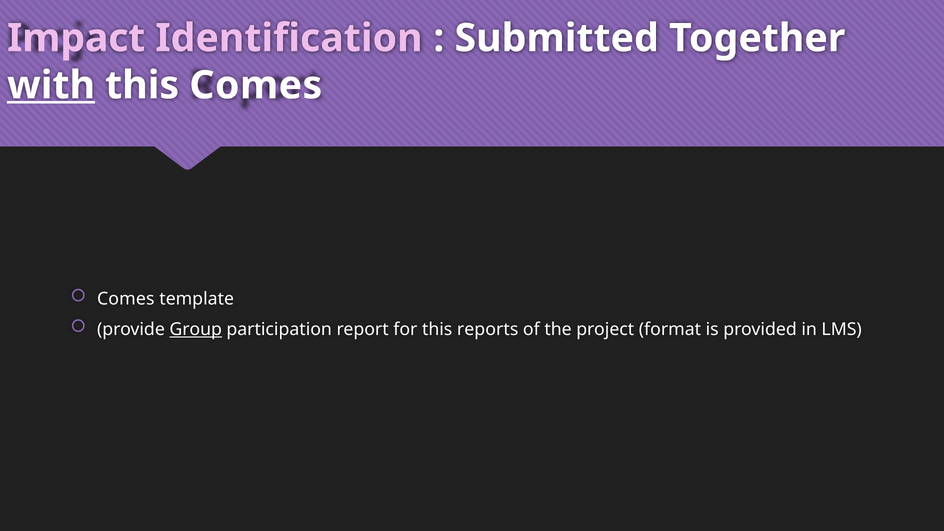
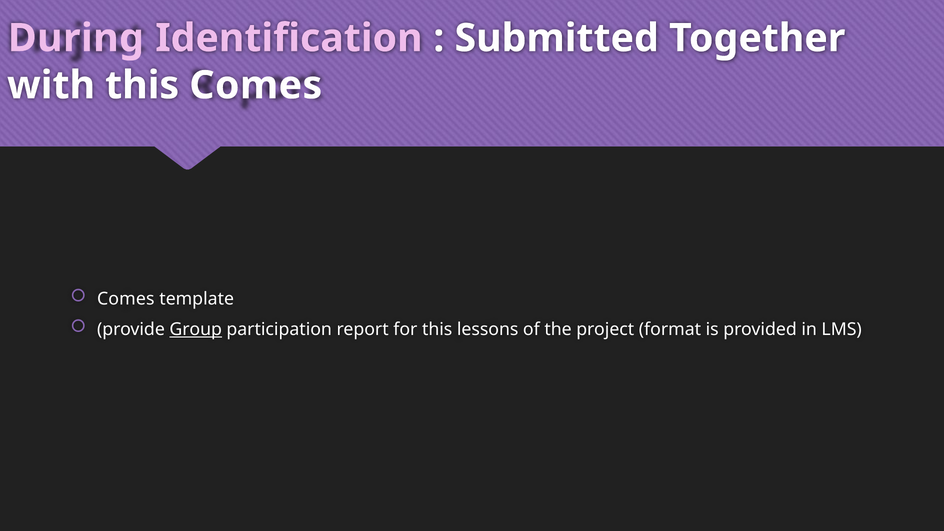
Impact: Impact -> During (76, 38)
with underline: present -> none (51, 85)
reports: reports -> lessons (488, 329)
